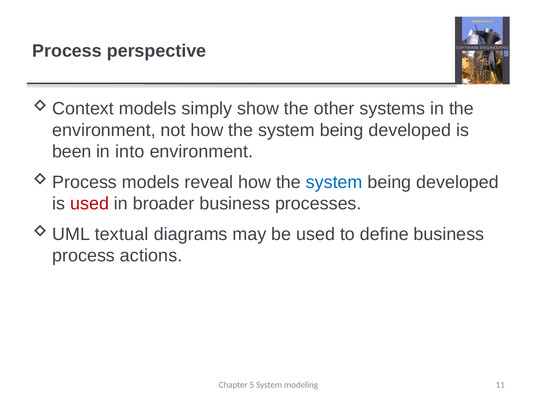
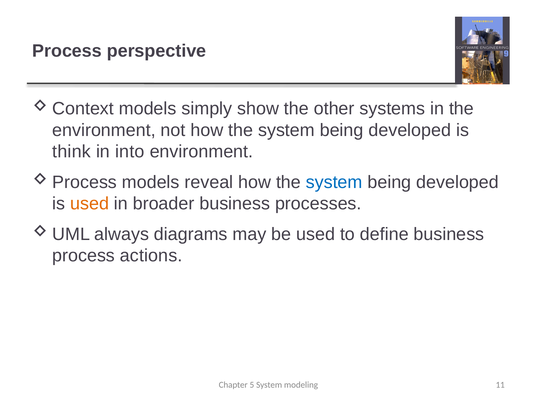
been: been -> think (72, 152)
used colour: red -> orange (90, 203)
textual: textual -> always (122, 234)
